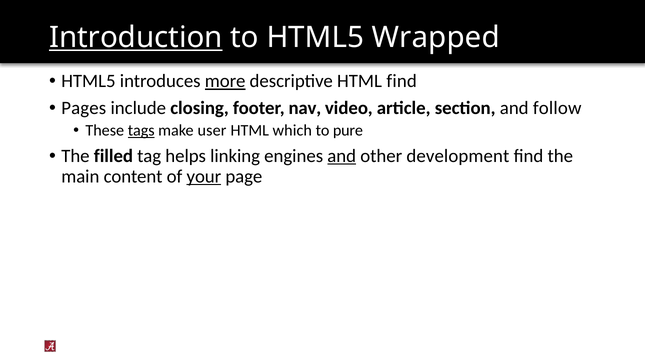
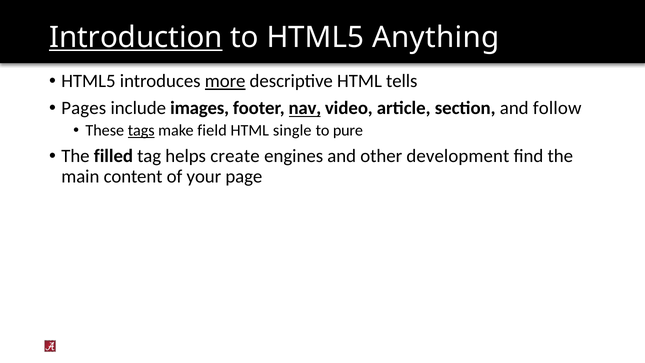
Wrapped: Wrapped -> Anything (436, 38)
HTML find: find -> tells (402, 81)
closing: closing -> images (200, 108)
nav underline: none -> present (305, 108)
user: user -> field (212, 130)
which: which -> single (292, 130)
linking: linking -> create (235, 156)
and underline: present -> none (342, 156)
your underline: present -> none (204, 176)
